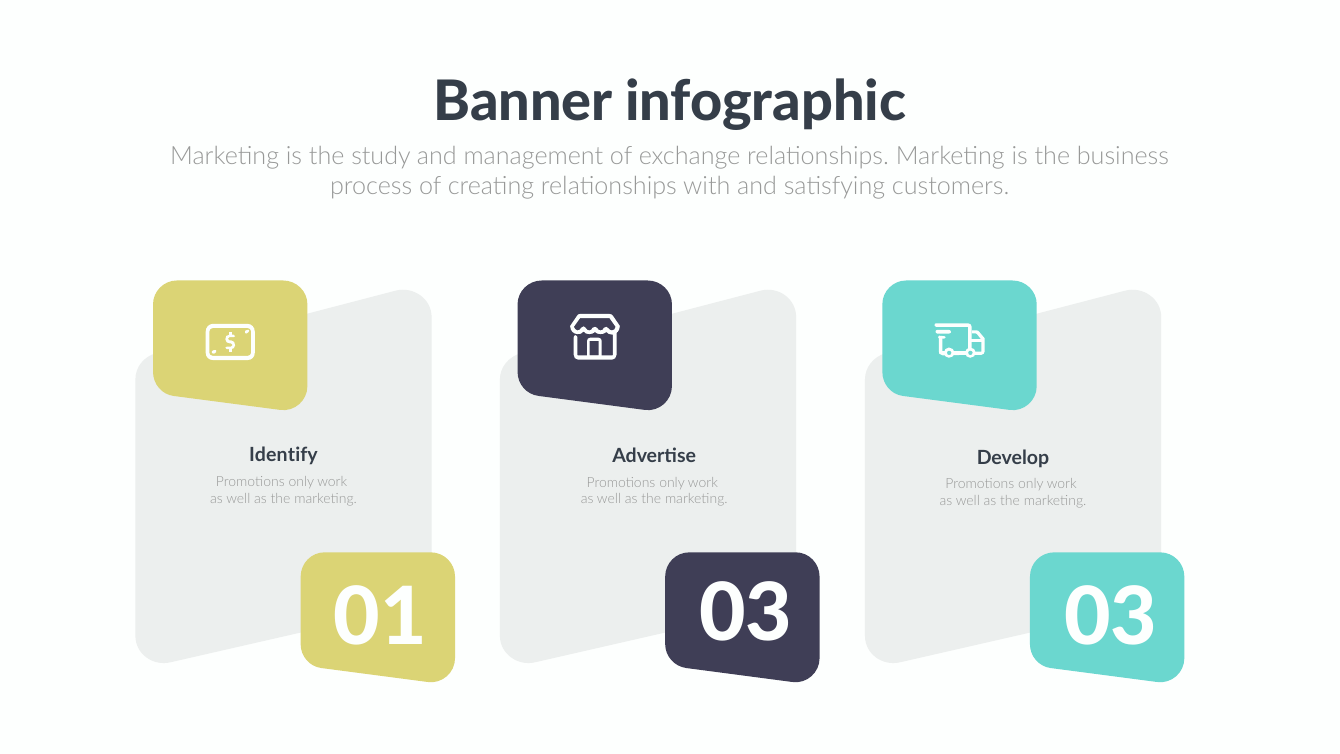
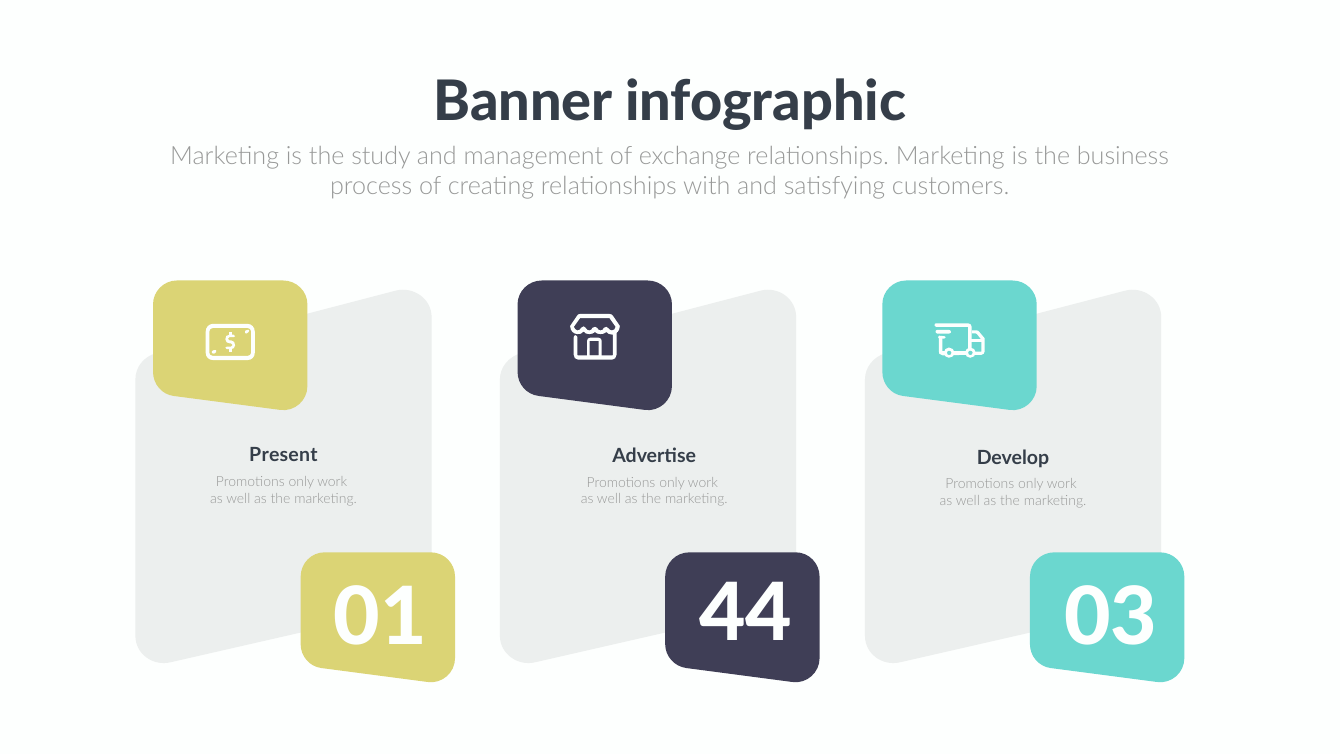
Identify: Identify -> Present (283, 455)
01 03: 03 -> 44 (746, 614)
